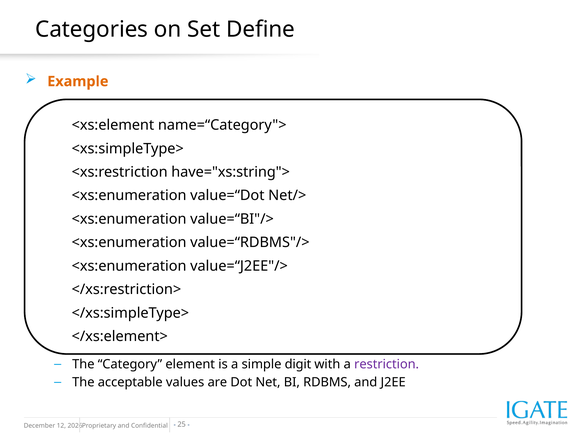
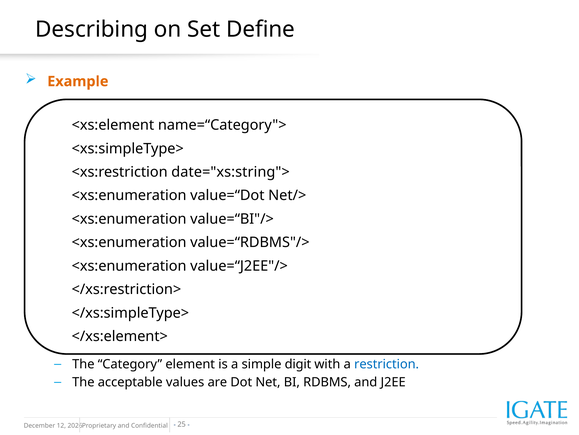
Categories: Categories -> Describing (92, 29)
have="xs:string">: have="xs:string"> -> date="xs:string"> (231, 172)
restriction colour: purple -> blue (387, 364)
